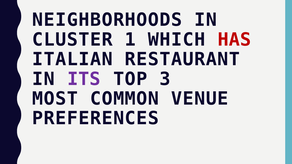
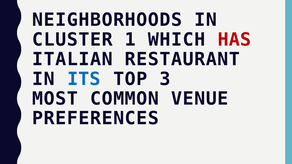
ITS colour: purple -> blue (84, 79)
